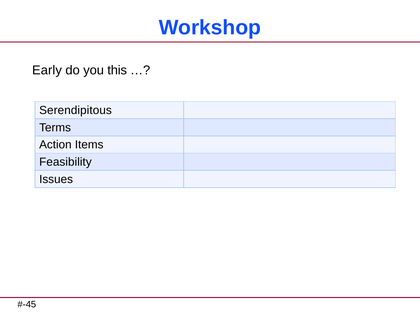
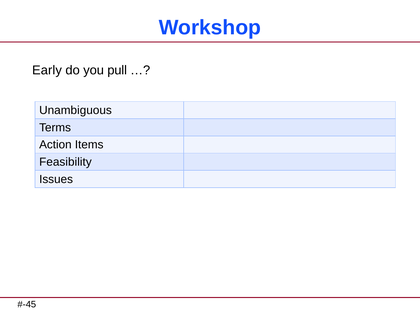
this: this -> pull (117, 70)
Serendipitous: Serendipitous -> Unambiguous (76, 110)
